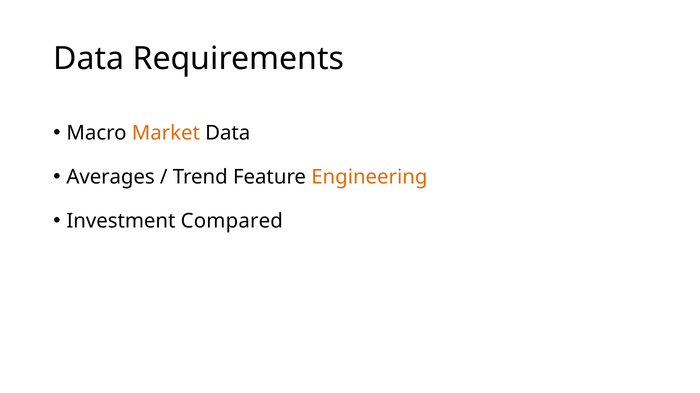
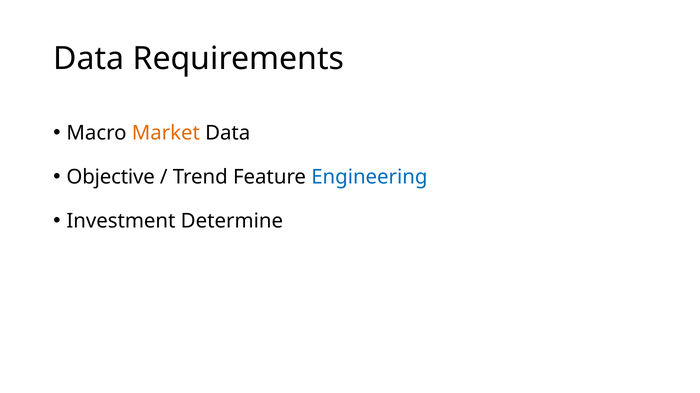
Averages: Averages -> Objective (111, 177)
Engineering colour: orange -> blue (369, 177)
Compared: Compared -> Determine (232, 222)
